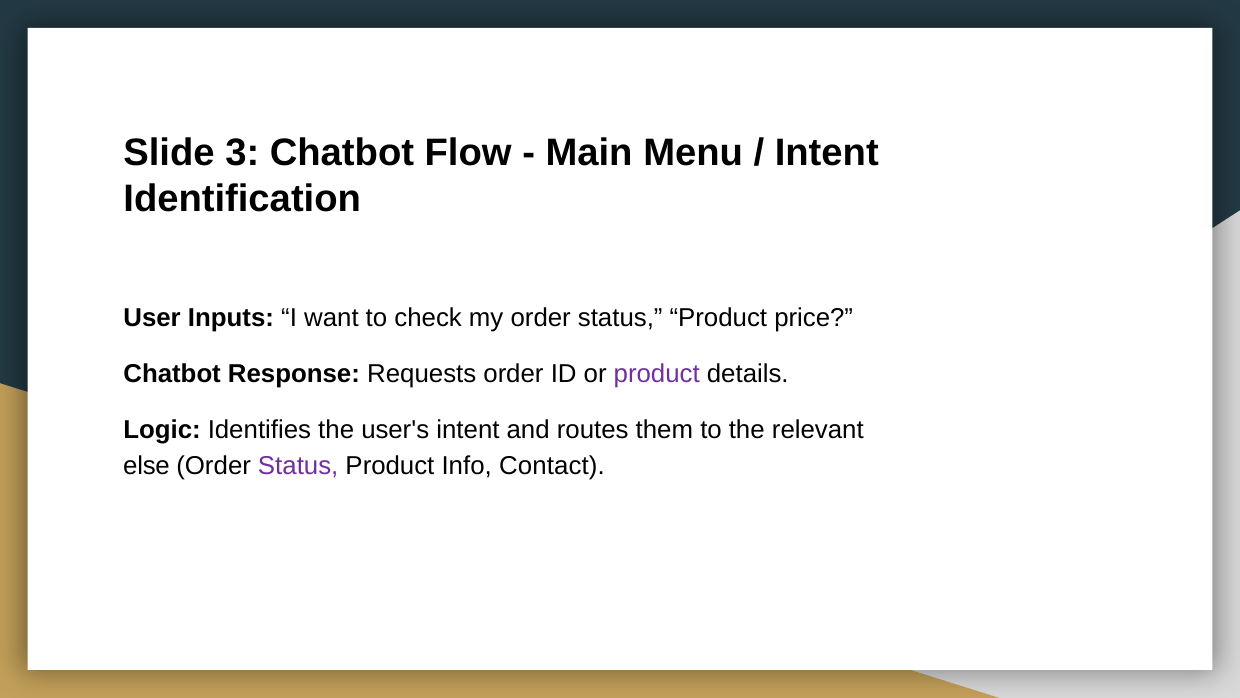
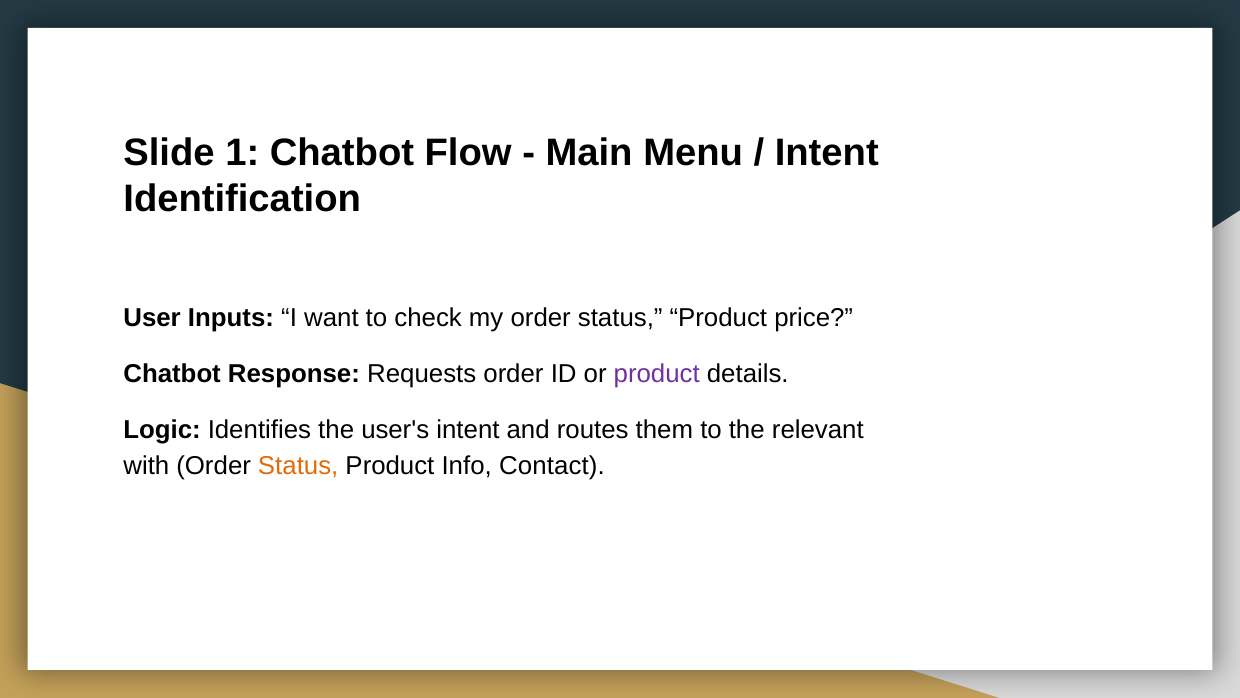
3: 3 -> 1 (242, 153)
else: else -> with (146, 466)
Status colour: purple -> orange (298, 466)
